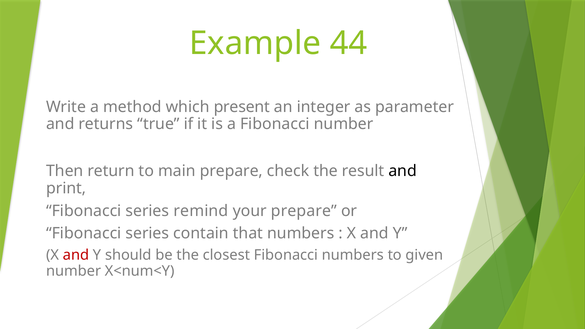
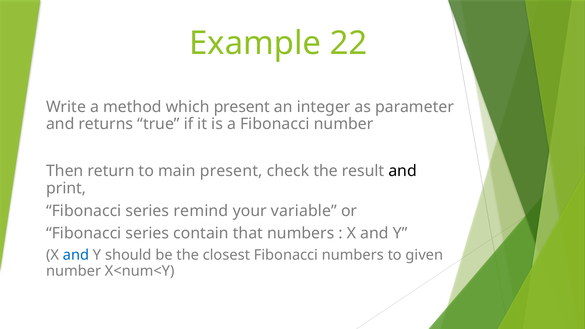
44: 44 -> 22 (349, 43)
main prepare: prepare -> present (231, 171)
your prepare: prepare -> variable (304, 211)
and colour: red -> blue (76, 255)
